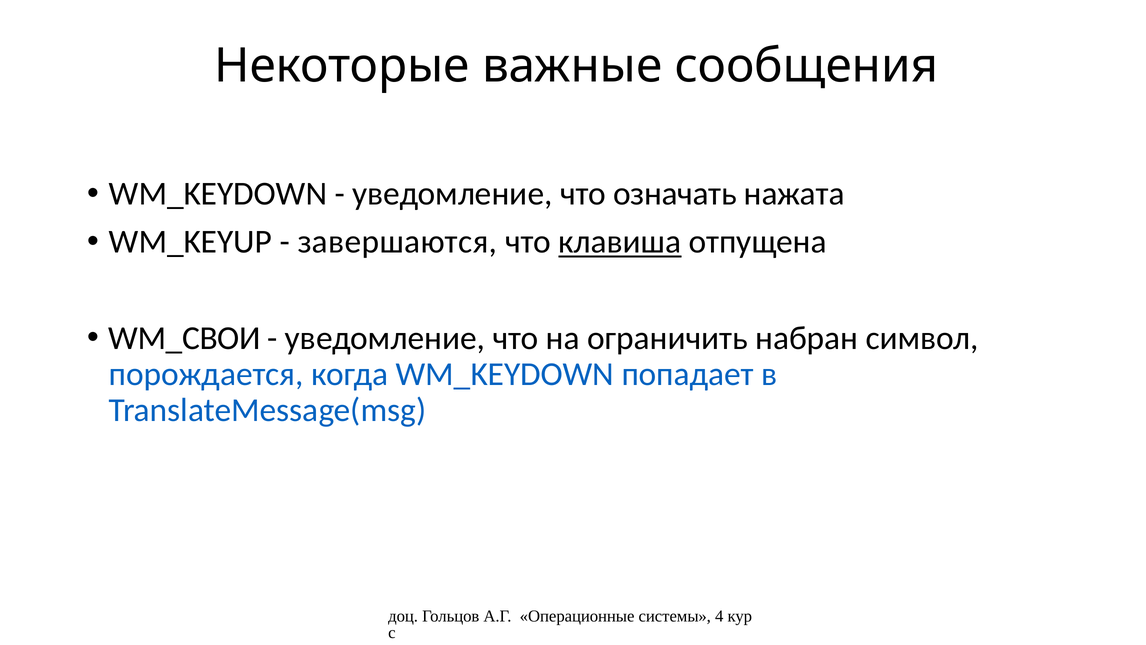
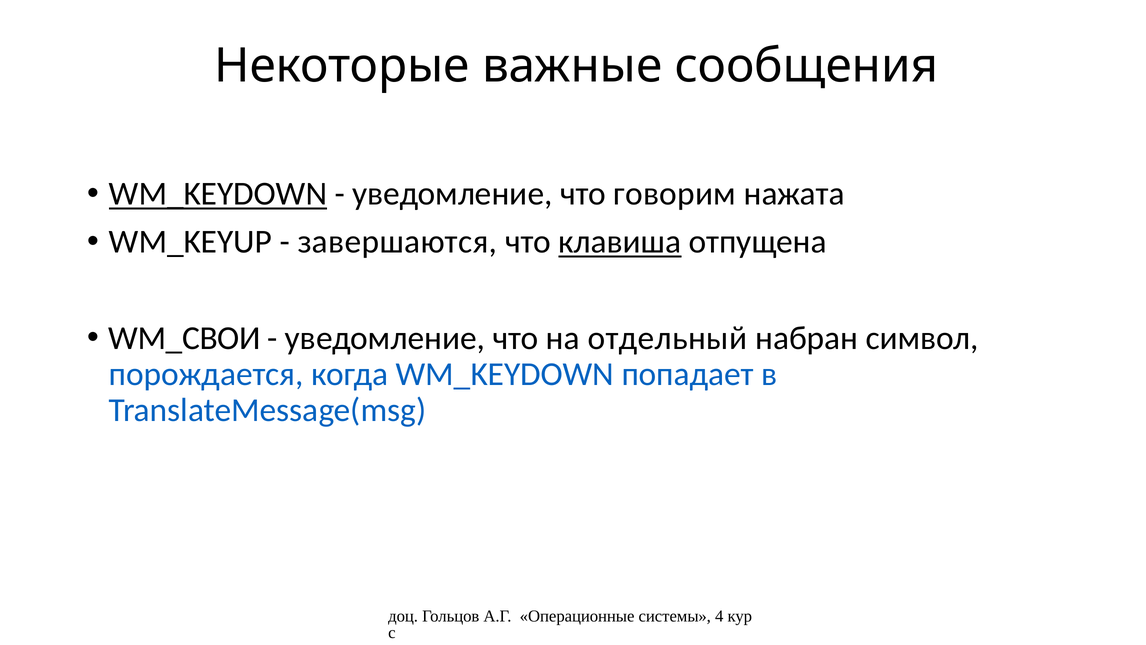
WM_KEYDOWN underline: none -> present (218, 194)
означать: означать -> говорим (675, 194)
ограничить: ограничить -> отдельный (667, 338)
